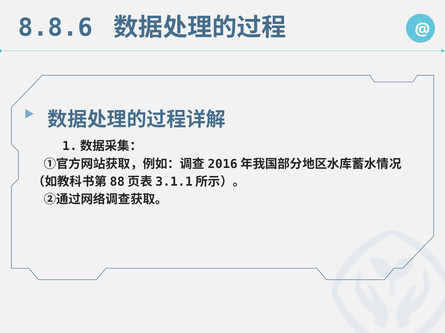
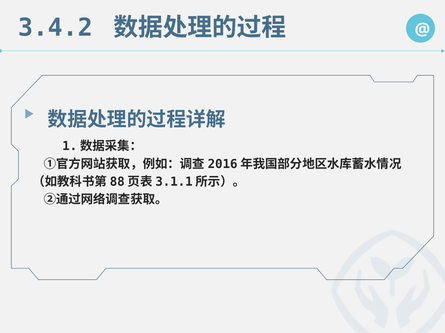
8.8.6: 8.8.6 -> 3.4.2 (55, 28)
